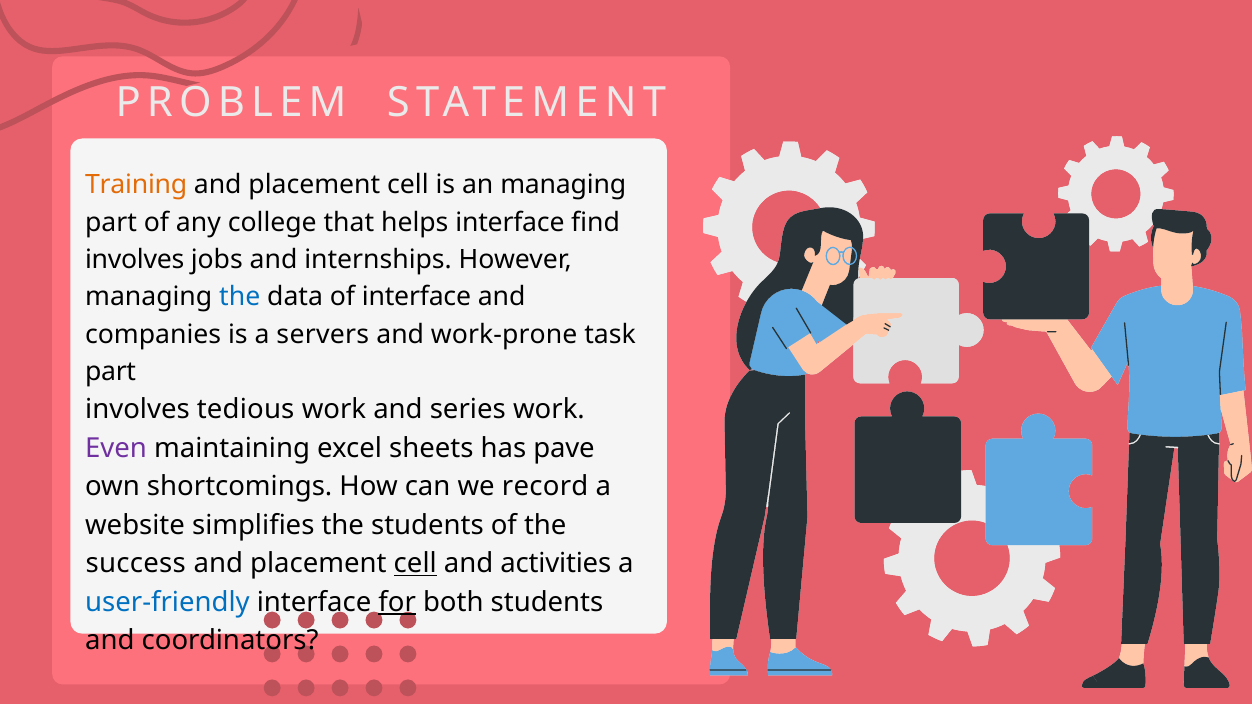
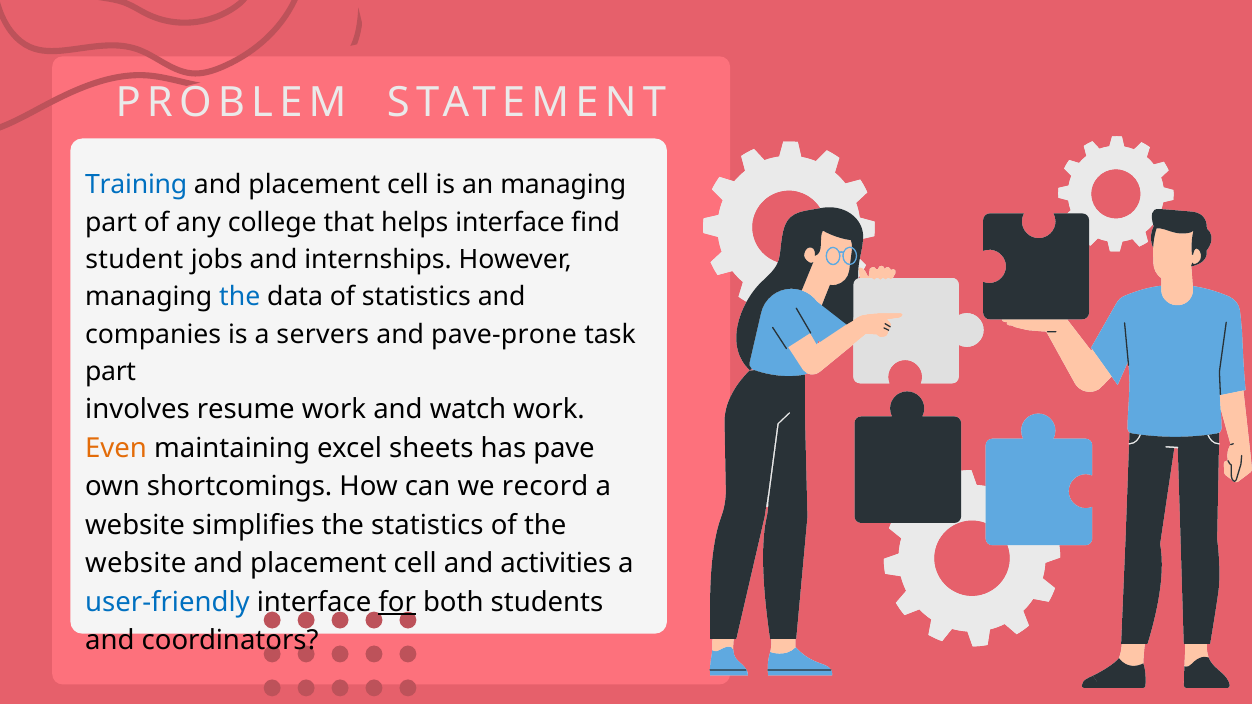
Training colour: orange -> blue (136, 185)
involves: involves -> student (134, 260)
of interface: interface -> statistics (416, 297)
work-prone: work-prone -> pave-prone (504, 334)
tedious: tedious -> resume (246, 410)
series: series -> watch (468, 410)
Even colour: purple -> orange (116, 448)
the students: students -> statistics (427, 525)
success: success -> website (136, 564)
cell underline: present -> none (415, 564)
